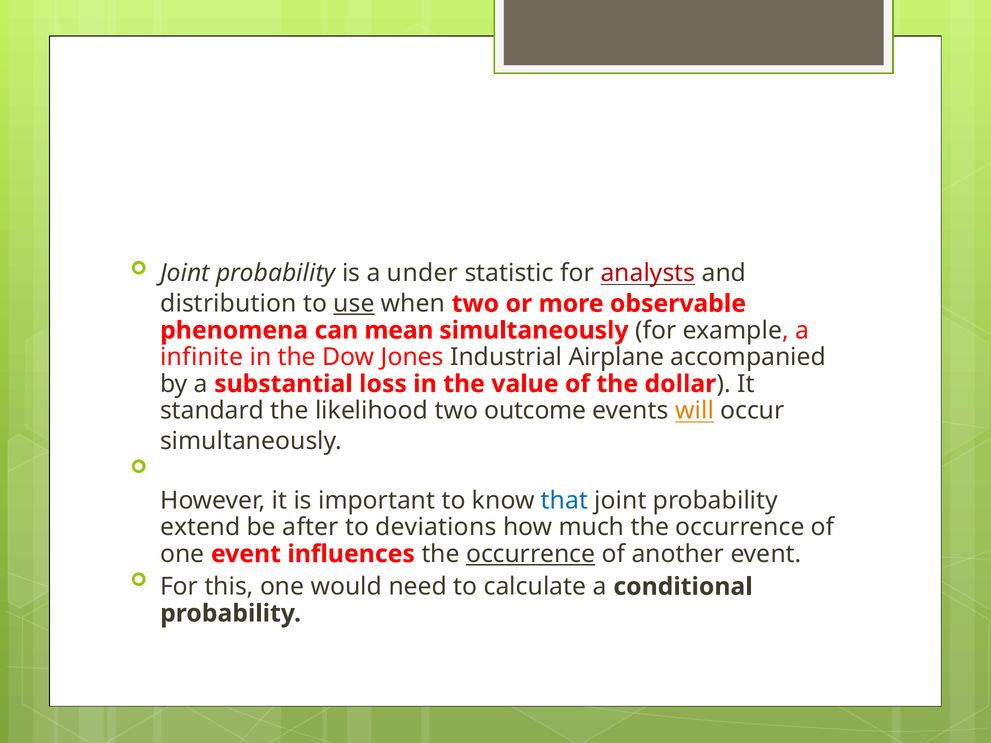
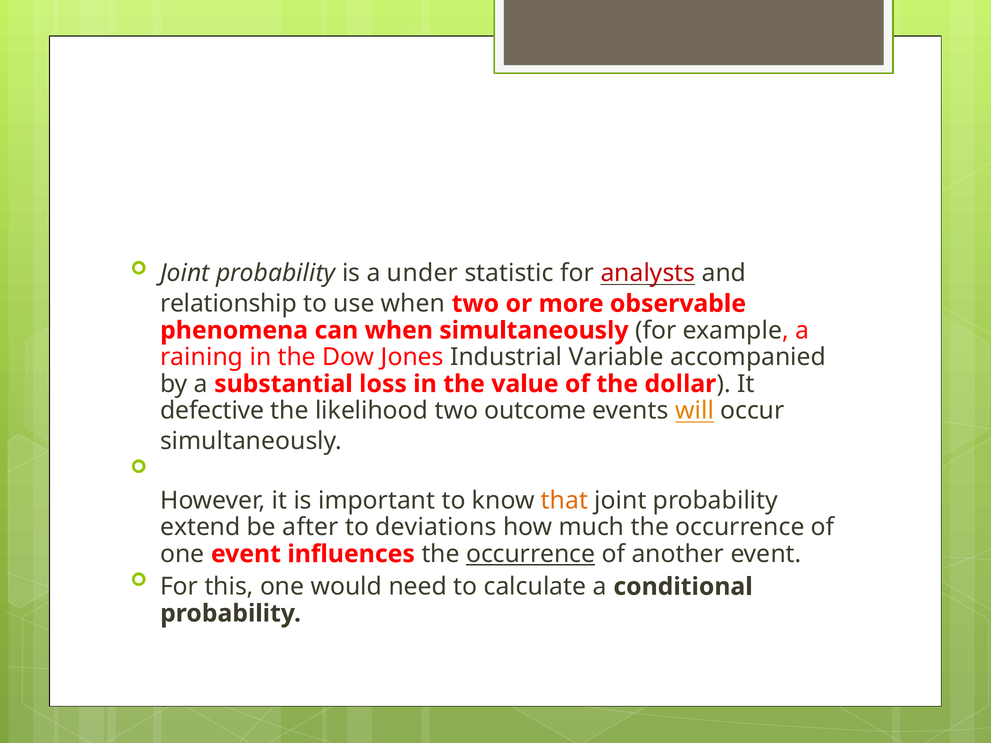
distribution: distribution -> relationship (229, 304)
use underline: present -> none (354, 304)
can mean: mean -> when (399, 331)
infinite: infinite -> raining (202, 357)
Airplane: Airplane -> Variable (616, 357)
standard: standard -> defective (212, 411)
that colour: blue -> orange (565, 501)
